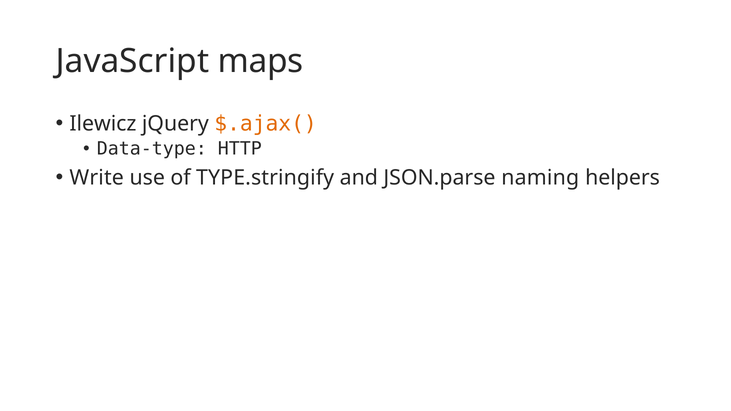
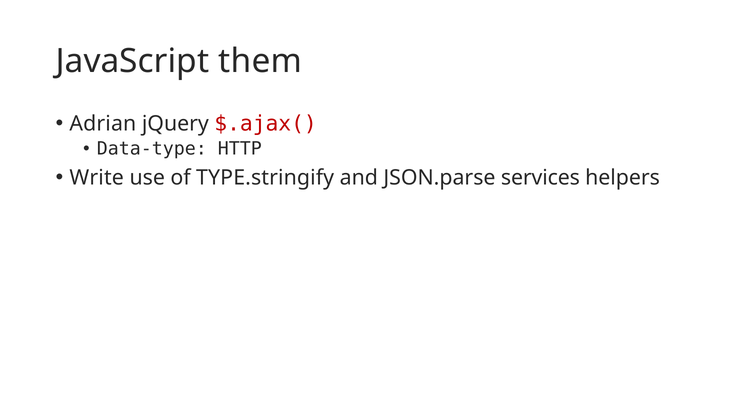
maps: maps -> them (260, 61)
Ilewicz: Ilewicz -> Adrian (103, 124)
$.ajax( colour: orange -> red (266, 124)
naming: naming -> services (540, 178)
